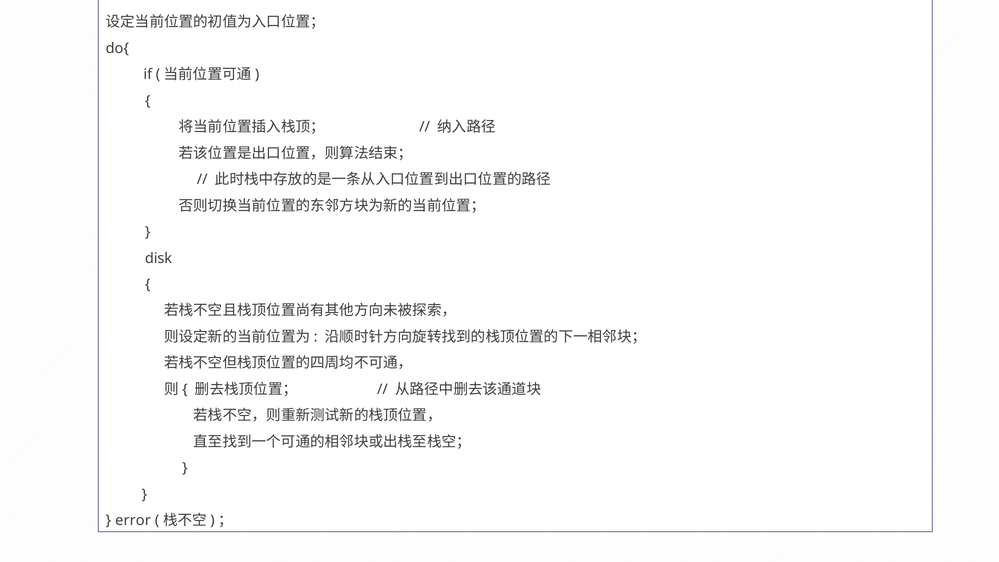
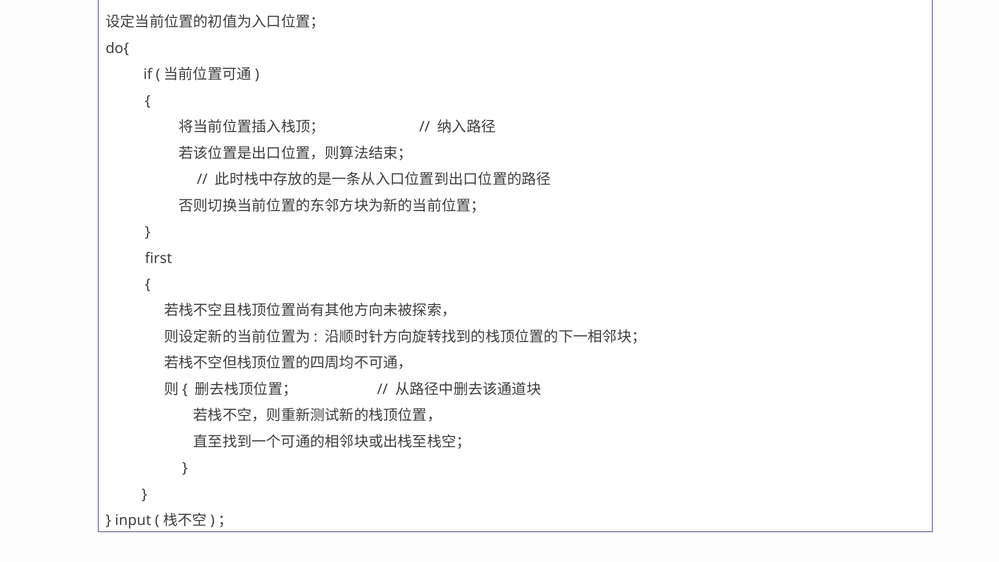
disk: disk -> first (158, 258)
error: error -> input (133, 520)
